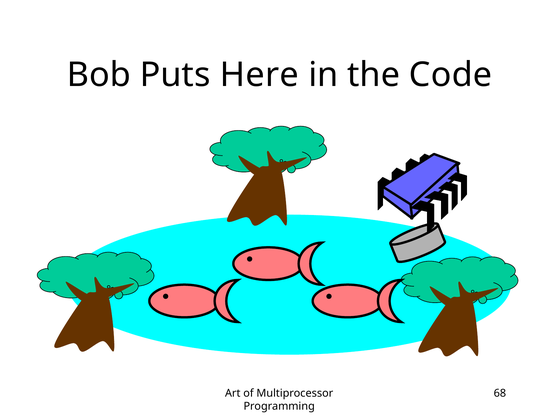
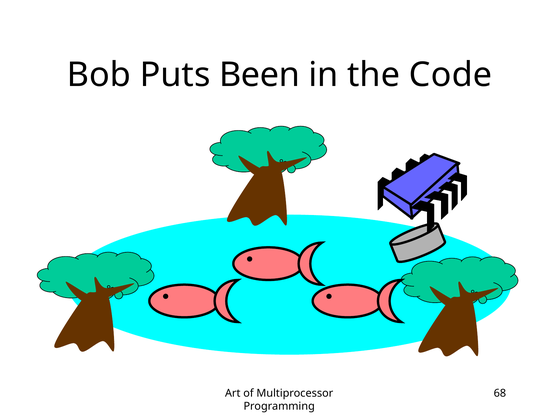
Here: Here -> Been (260, 75)
